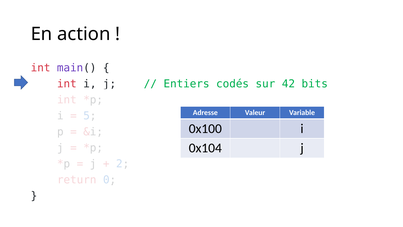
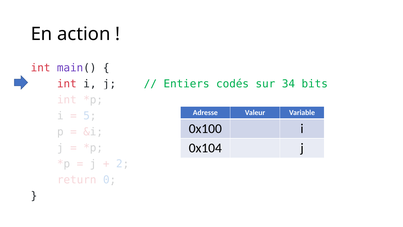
42: 42 -> 34 (288, 84)
